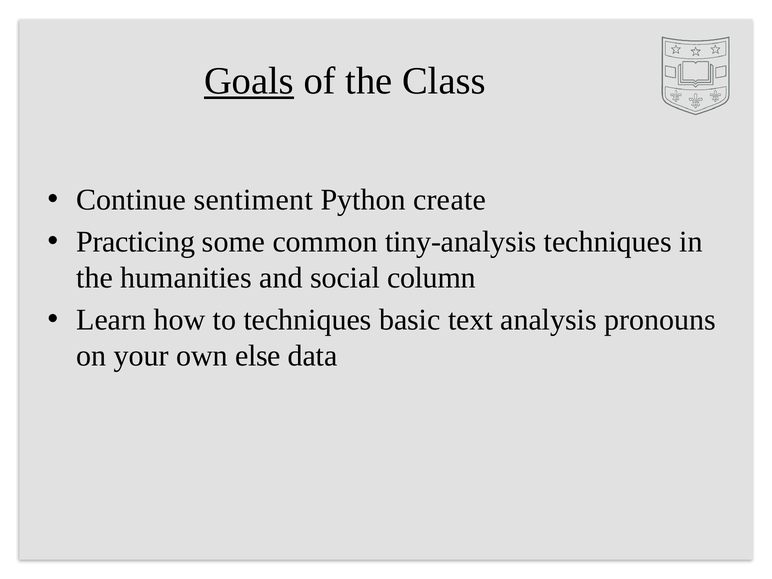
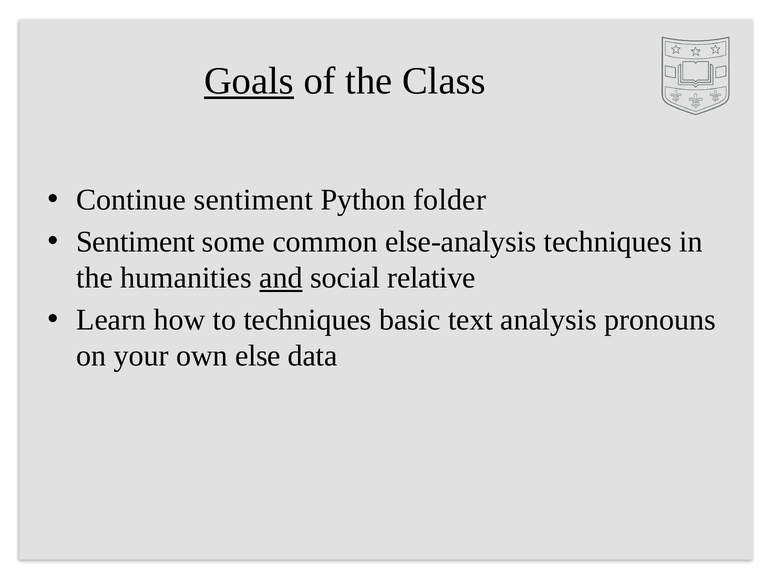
create: create -> folder (450, 200)
Practicing: Practicing -> Sentiment (136, 242)
tiny-analysis: tiny-analysis -> else-analysis (461, 242)
and underline: none -> present (281, 278)
column: column -> relative (431, 278)
